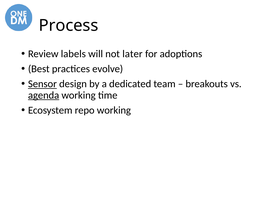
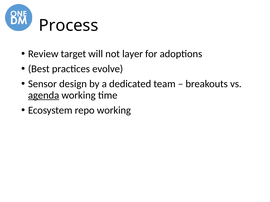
labels: labels -> target (73, 54)
later: later -> layer (133, 54)
Sensor underline: present -> none (42, 84)
